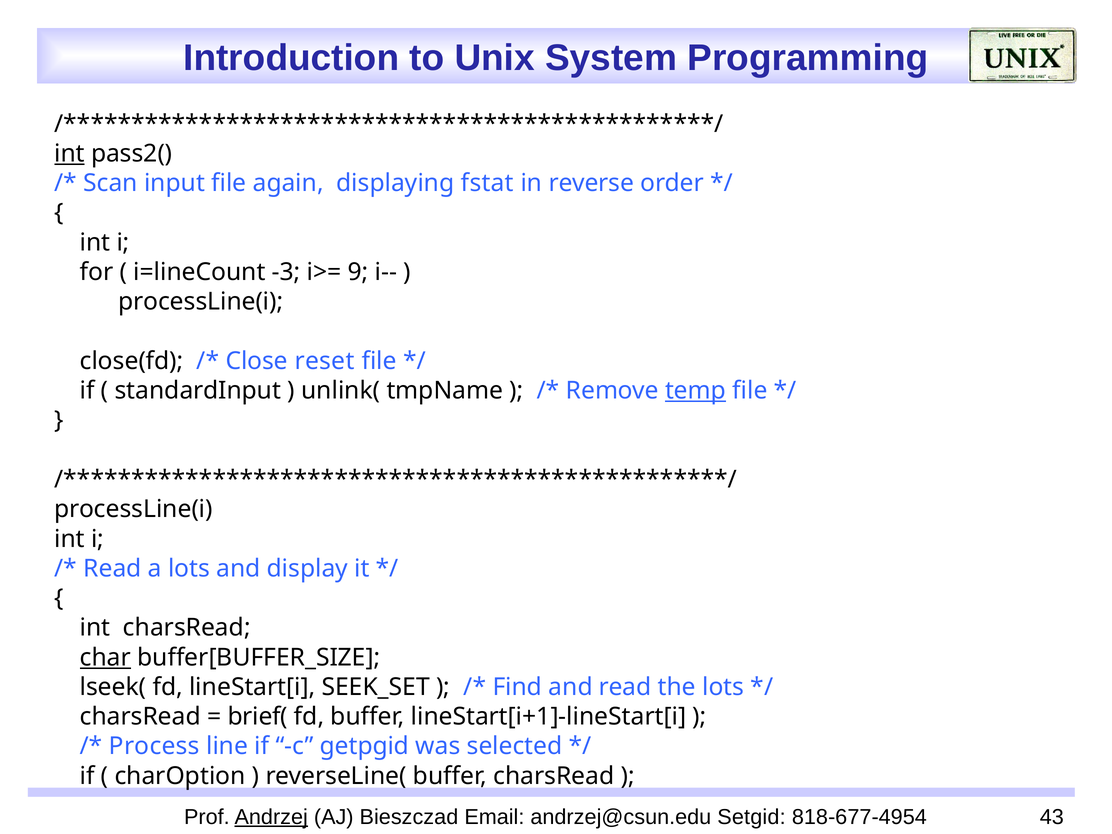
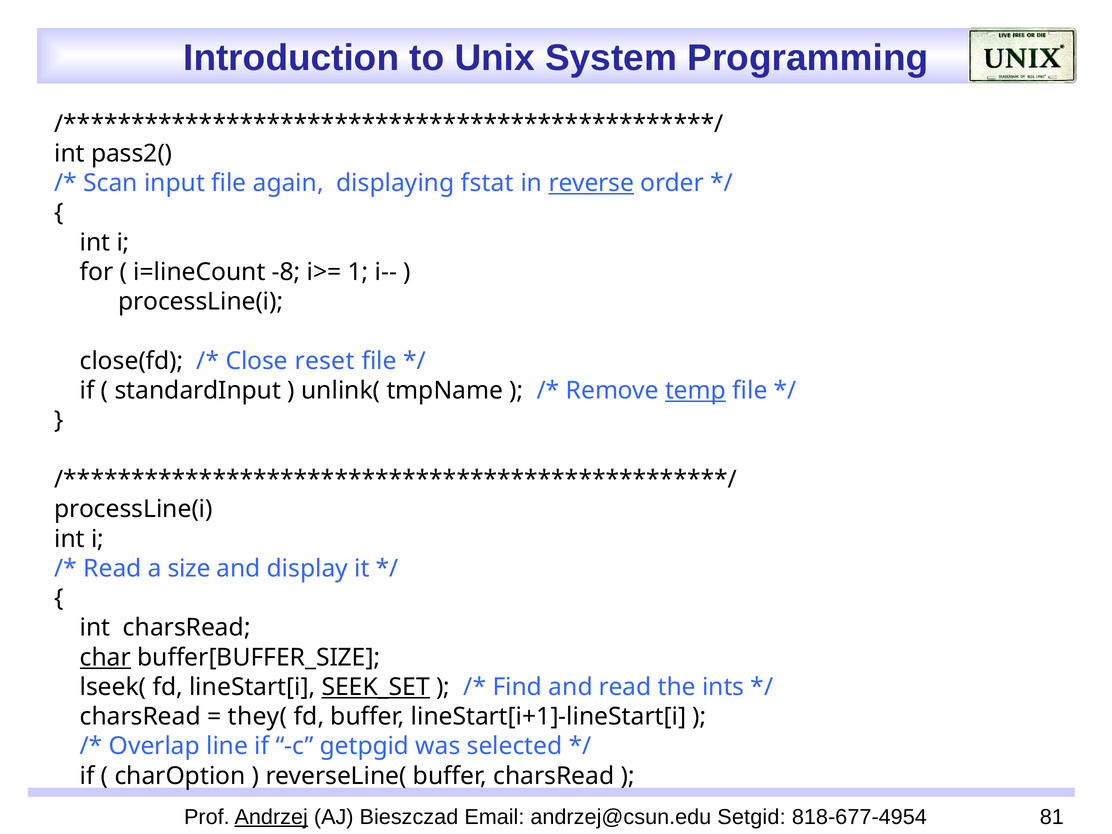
int underline: present -> none (70, 154)
reverse underline: none -> present (591, 183)
-3: -3 -> -8 (286, 272)
9: 9 -> 1 (358, 272)
a lots: lots -> size (189, 569)
SEEK_SET underline: none -> present (376, 687)
the lots: lots -> ints (723, 687)
brief(: brief( -> they( (257, 717)
Process: Process -> Overlap (154, 746)
43: 43 -> 81 (1052, 817)
